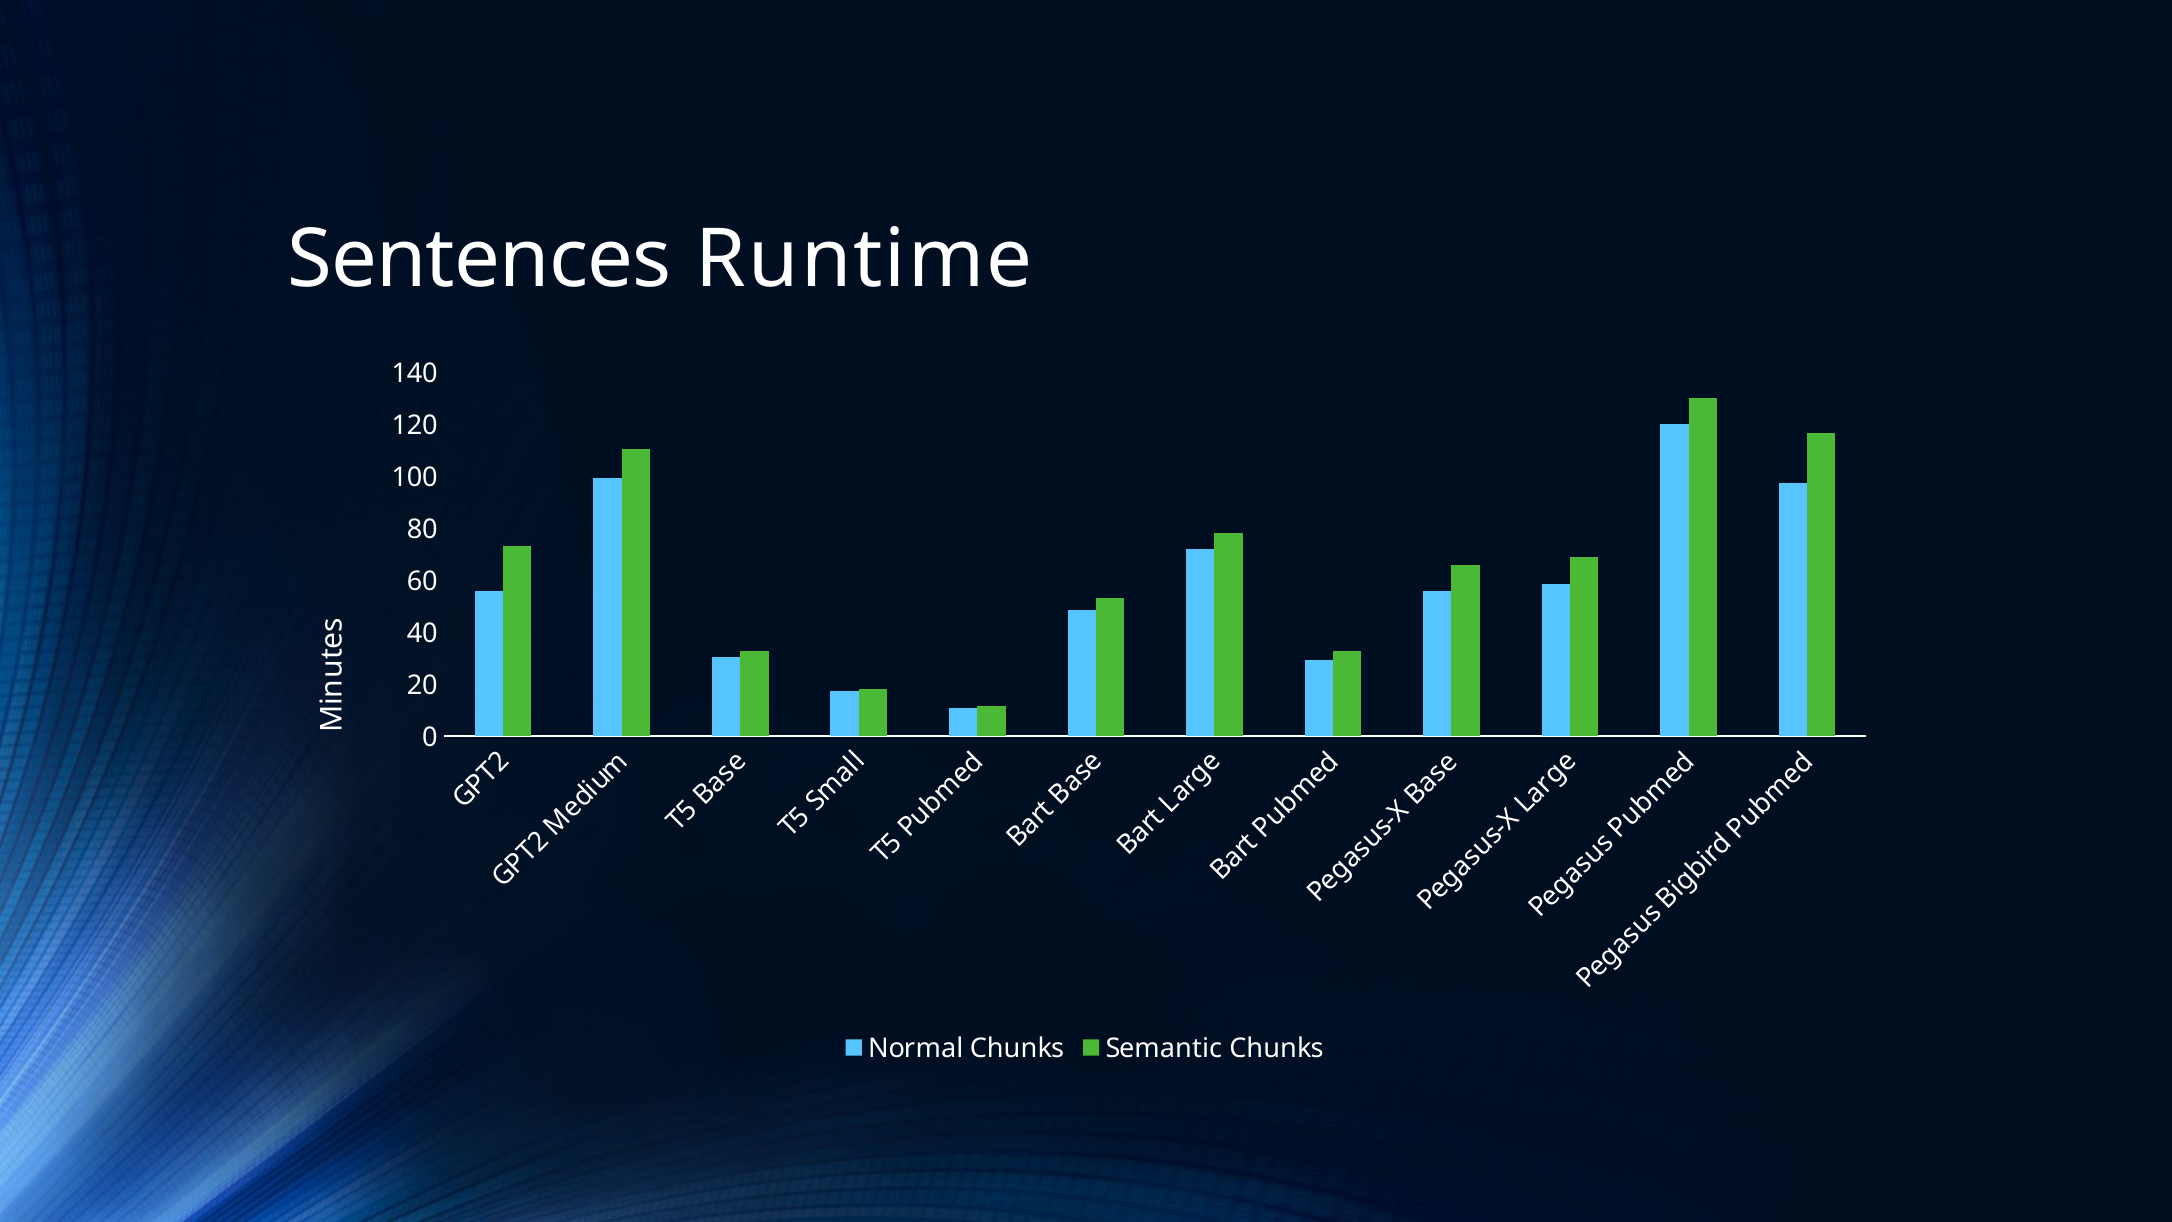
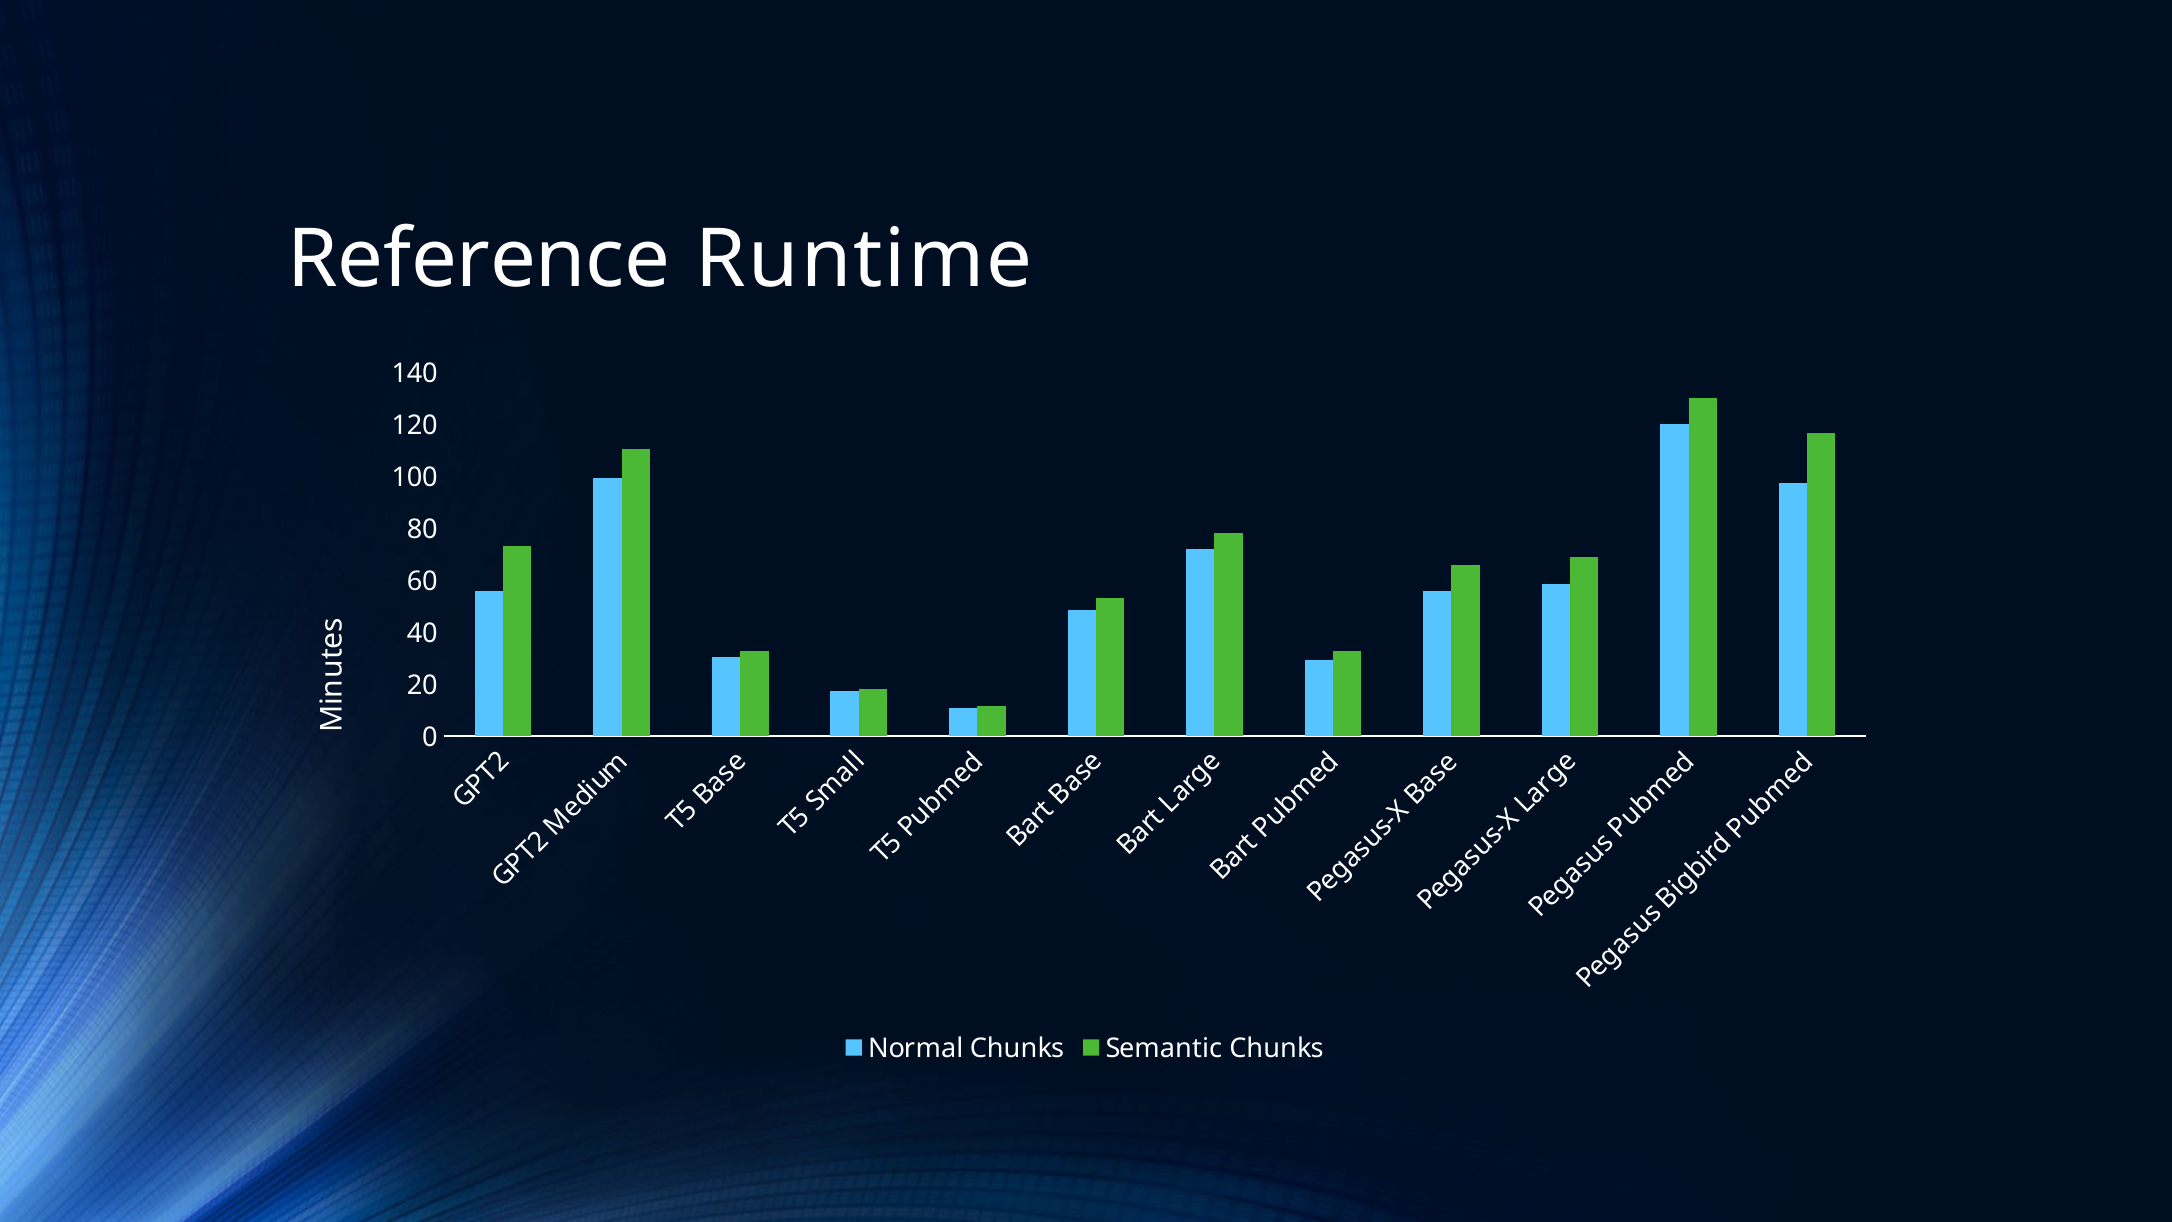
Sentences: Sentences -> Reference (479, 260)
